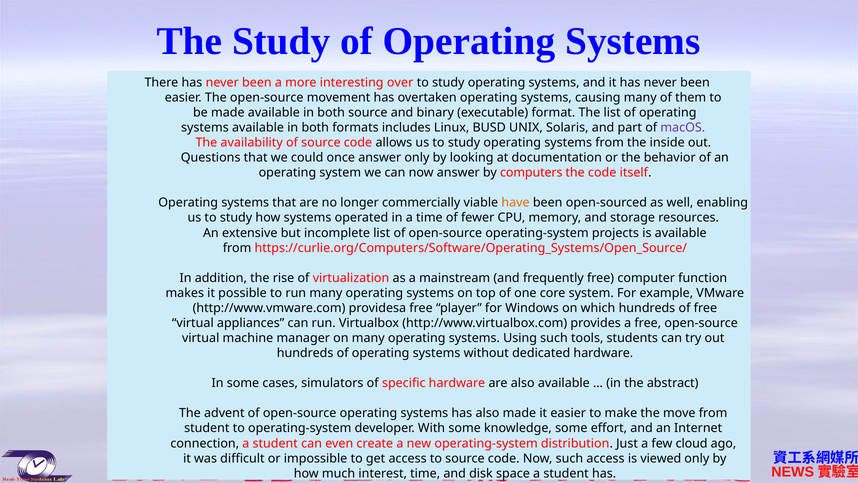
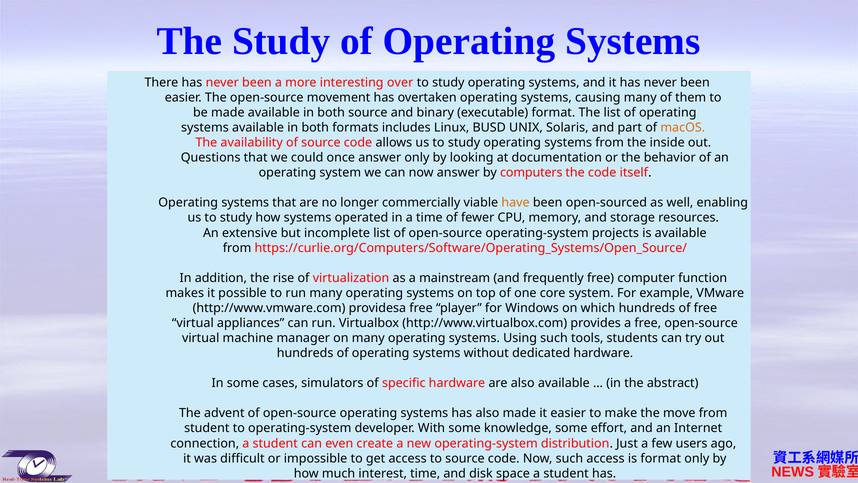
macOS colour: purple -> orange (683, 128)
cloud: cloud -> users (692, 443)
is viewed: viewed -> format (661, 458)
